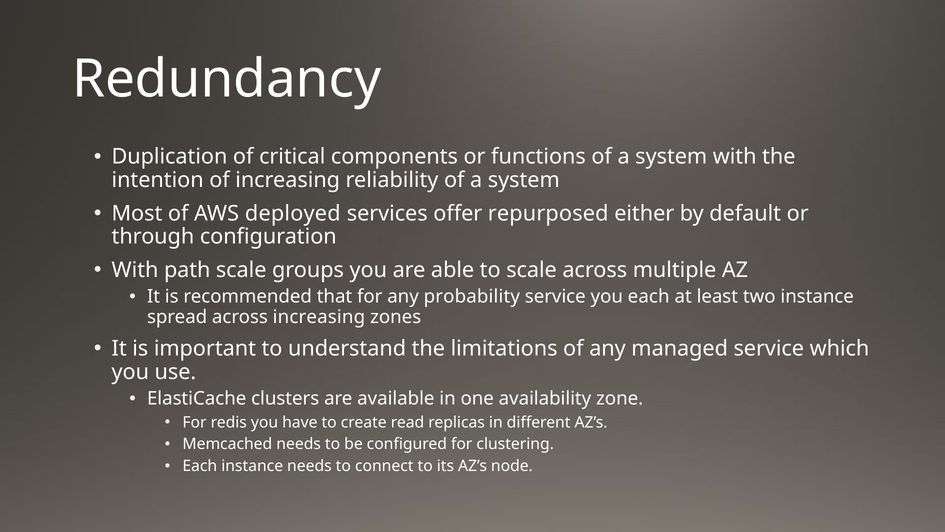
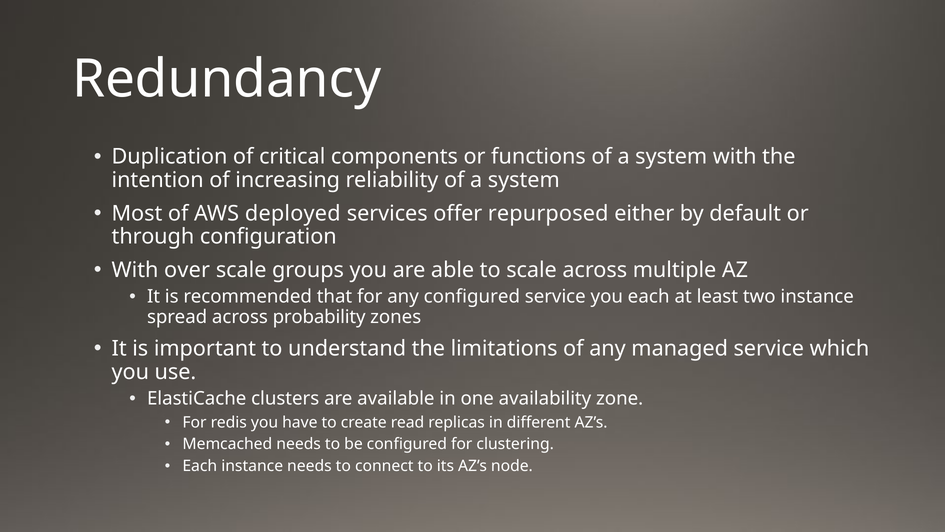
path: path -> over (187, 270)
any probability: probability -> configured (472, 297)
across increasing: increasing -> probability (319, 317)
